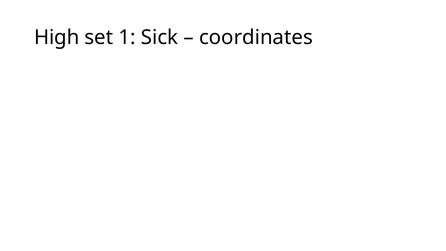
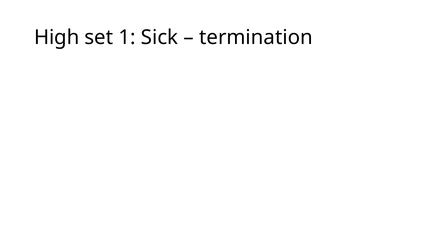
coordinates: coordinates -> termination (256, 37)
